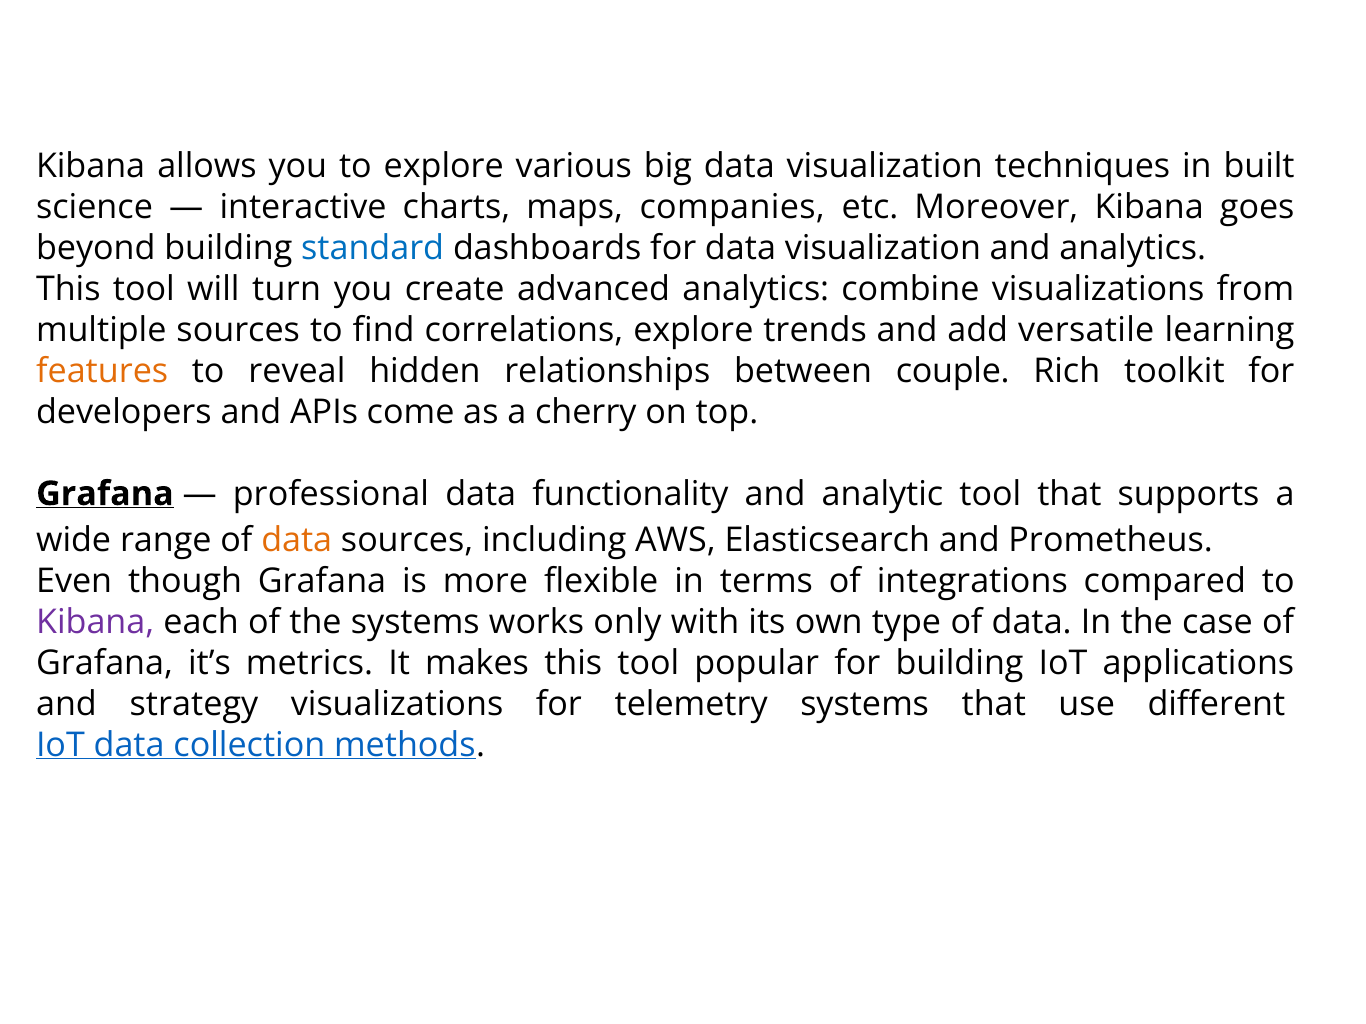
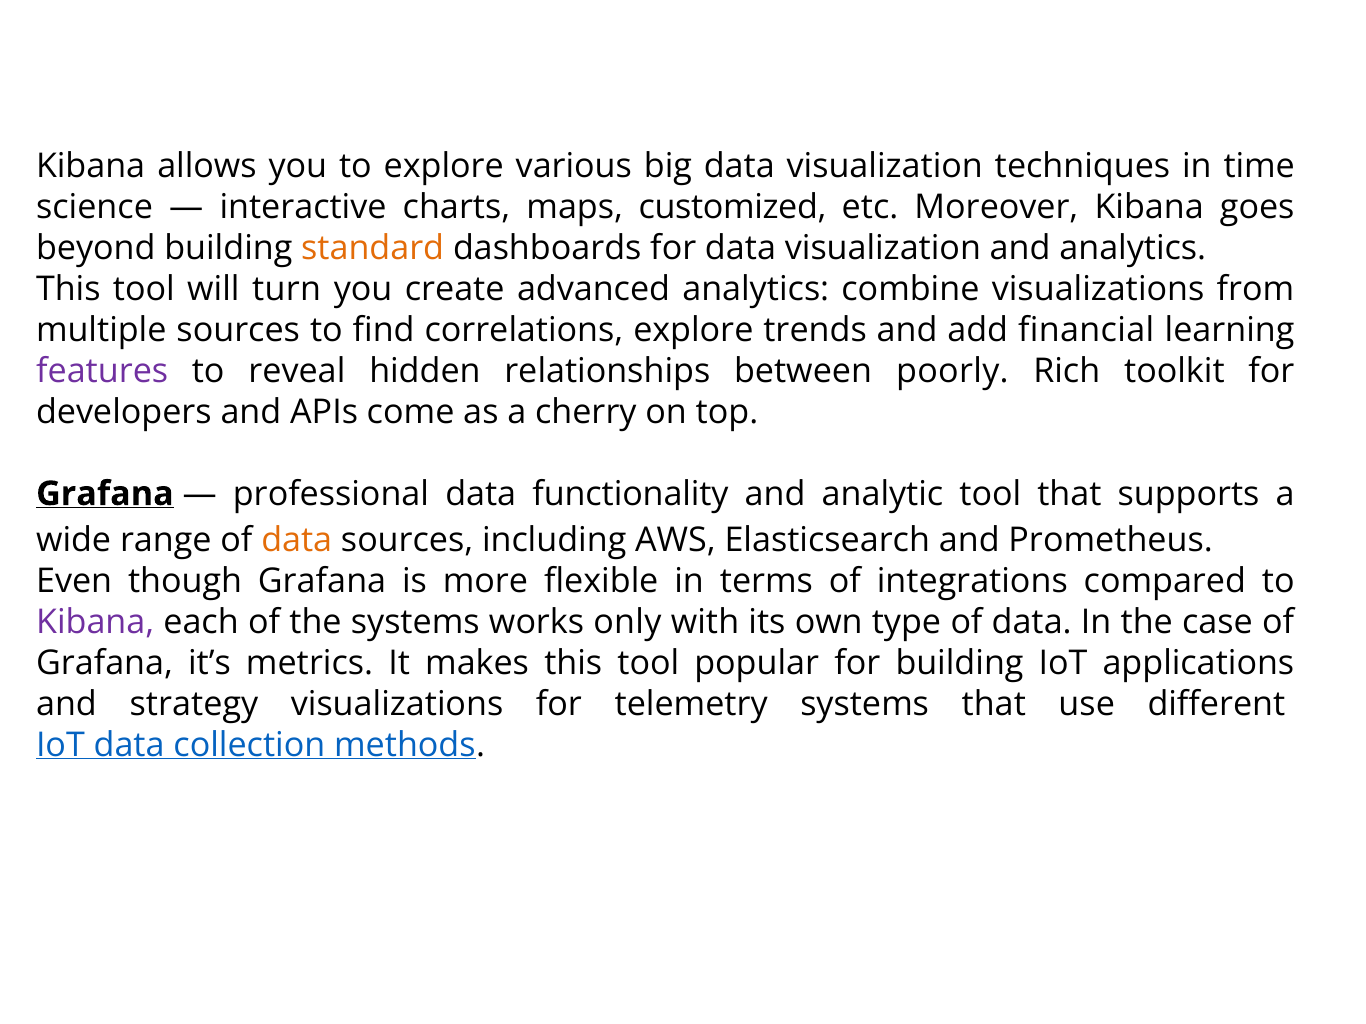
built: built -> time (1259, 166)
companies: companies -> customized (732, 207)
standard colour: blue -> orange (373, 248)
versatile: versatile -> financial (1086, 330)
features colour: orange -> purple (102, 371)
couple: couple -> poorly (952, 371)
